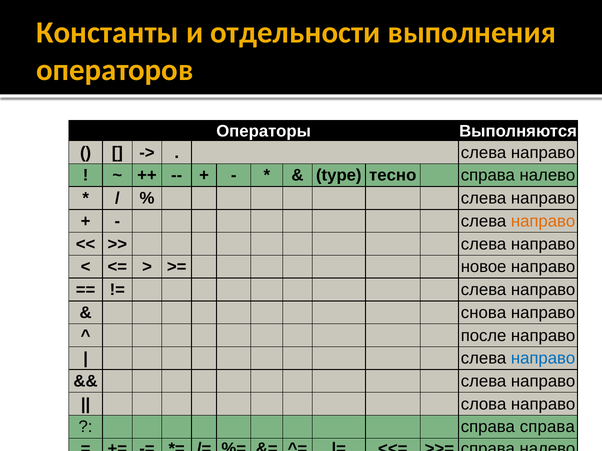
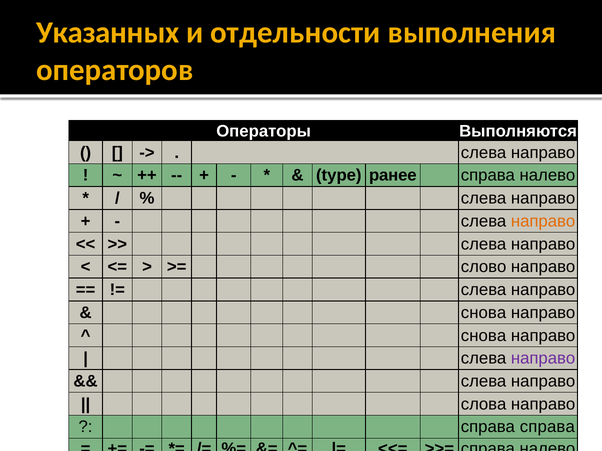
Константы: Константы -> Указанных (108, 33)
тесно: тесно -> ранее (393, 176)
новое: новое -> слово (484, 267)
после: после -> снова (484, 336)
направо colour: blue -> purple (543, 359)
